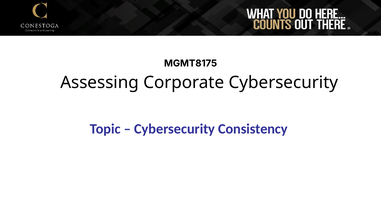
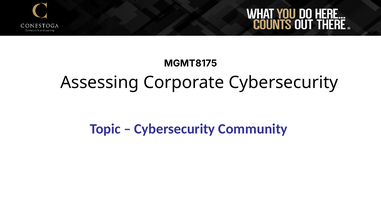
Consistency: Consistency -> Community (253, 129)
